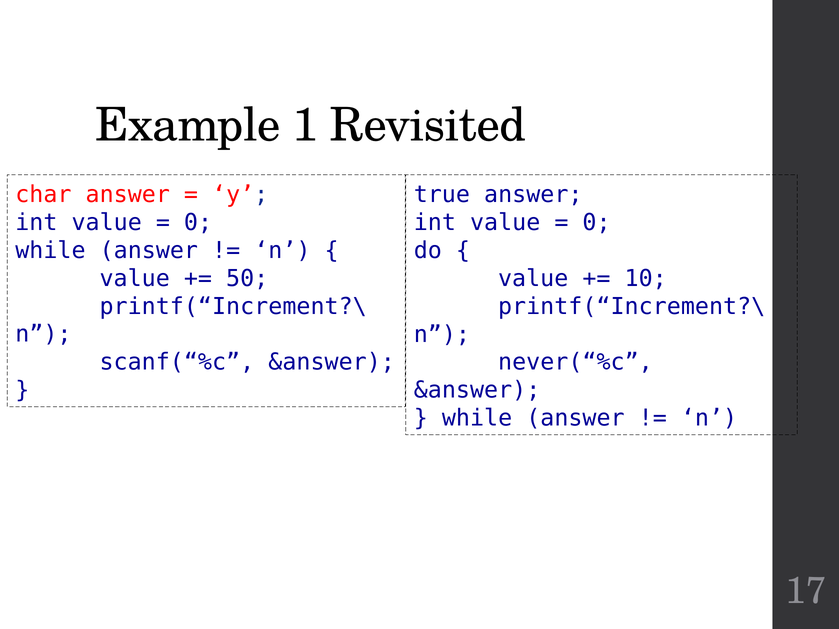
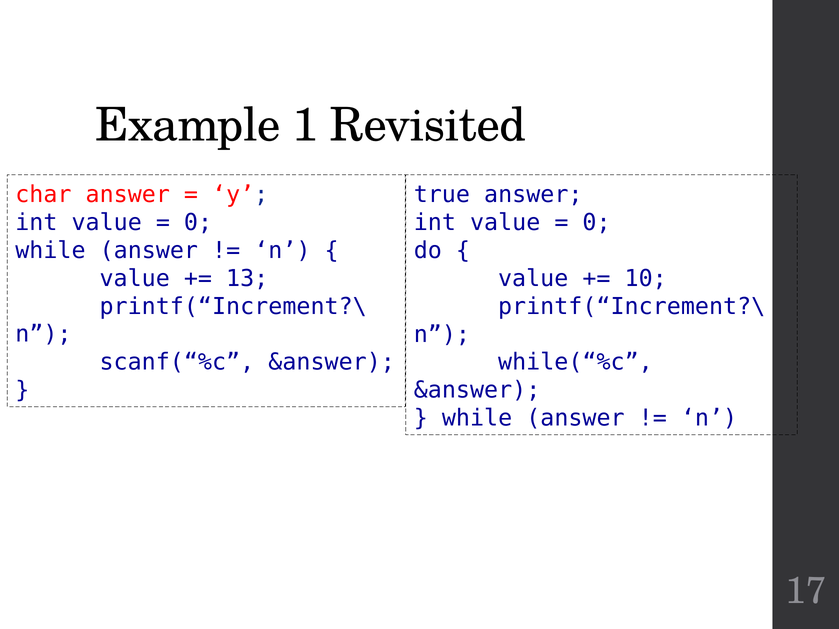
50: 50 -> 13 (247, 278)
never(“%c: never(“%c -> while(“%c (575, 362)
